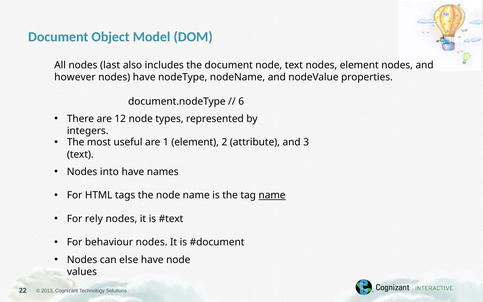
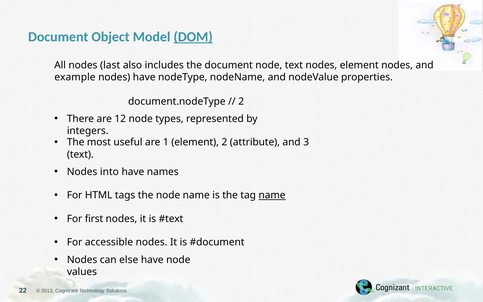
DOM underline: none -> present (193, 37)
however: however -> example (75, 77)
6: 6 -> 2 (241, 101)
rely: rely -> first (94, 219)
behaviour: behaviour -> accessible (109, 242)
